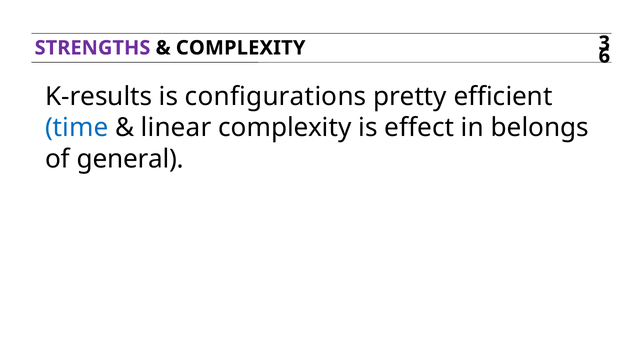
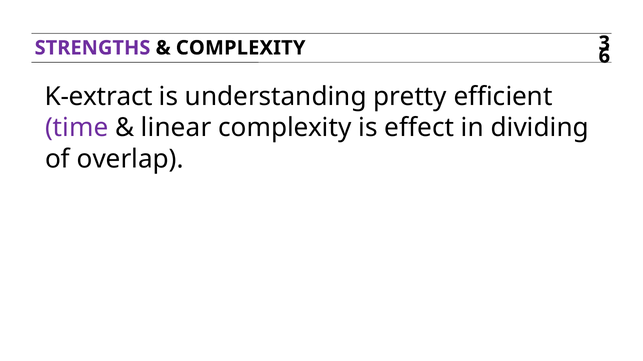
K-results: K-results -> K-extract (99, 96)
configurations: configurations -> understanding (276, 96)
time colour: blue -> purple (77, 128)
belongs: belongs -> dividing (540, 128)
general: general -> overlap (130, 159)
